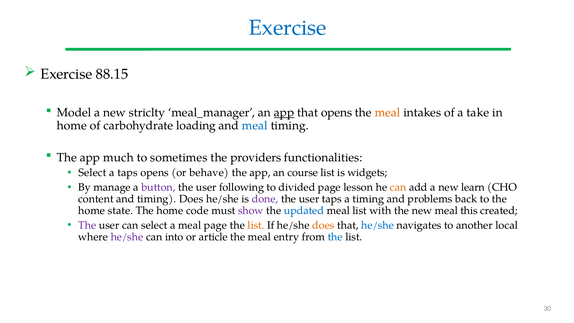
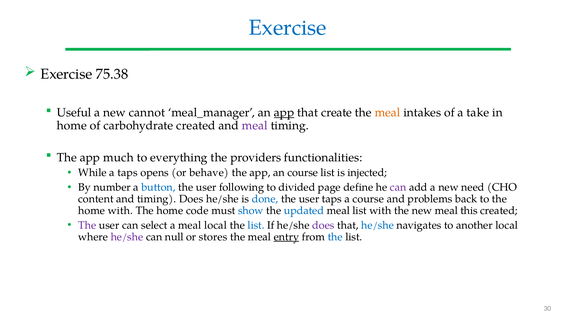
88.15: 88.15 -> 75.38 (112, 74)
Model: Model -> Useful (74, 113)
striclty: striclty -> cannot (147, 113)
that opens: opens -> create (337, 113)
carbohydrate loading: loading -> created (196, 126)
meal colour: blue -> purple (255, 126)
sometimes: sometimes -> everything (179, 157)
Select: Select -> While (92, 173)
widgets: widgets -> injected (367, 173)
manage: manage -> number (112, 187)
button colour: purple -> blue (158, 187)
lesson: lesson -> define (358, 187)
can colour: orange -> purple (398, 187)
learn: learn -> need (473, 187)
done colour: purple -> blue (265, 199)
a timing: timing -> course (368, 199)
home state: state -> with (120, 210)
show colour: purple -> blue (251, 210)
meal page: page -> local (216, 225)
list colour: orange -> blue (256, 225)
does colour: orange -> purple (323, 225)
into: into -> null (174, 237)
article: article -> stores (213, 237)
entry underline: none -> present (286, 237)
